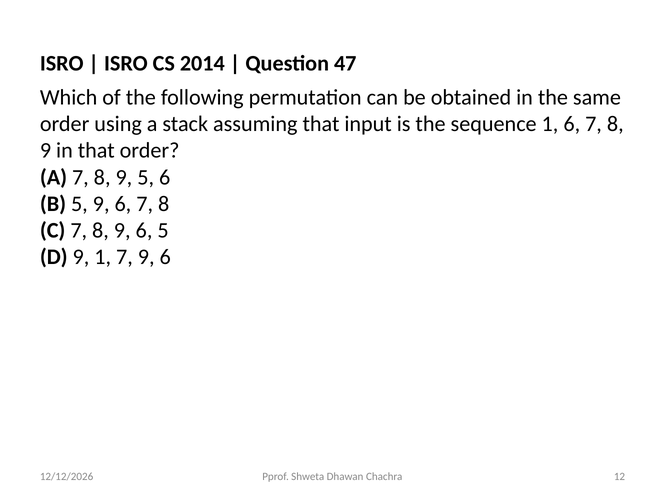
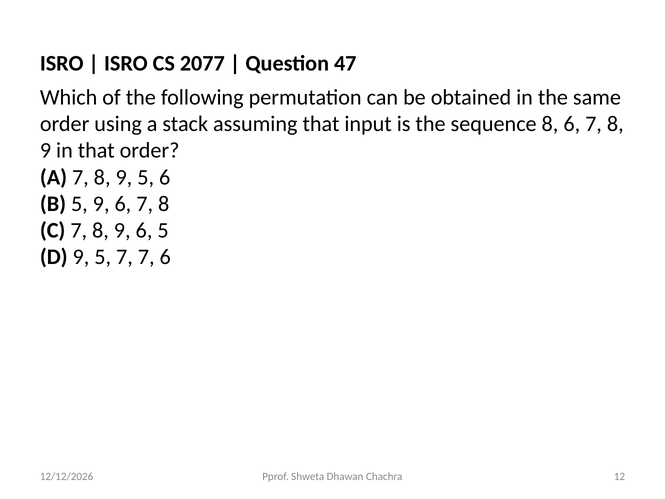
2014: 2014 -> 2077 (202, 63)
sequence 1: 1 -> 8 (550, 124)
D 9 1: 1 -> 5 (103, 257)
7 9: 9 -> 7 (146, 257)
